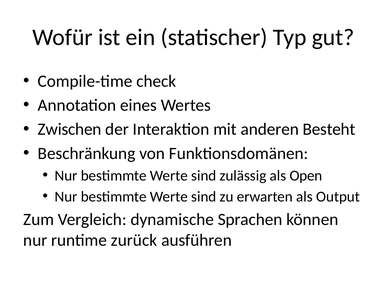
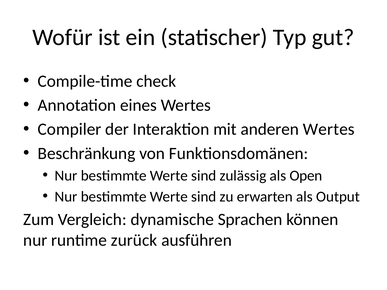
Zwischen: Zwischen -> Compiler (70, 129)
anderen Besteht: Besteht -> Wertes (329, 129)
